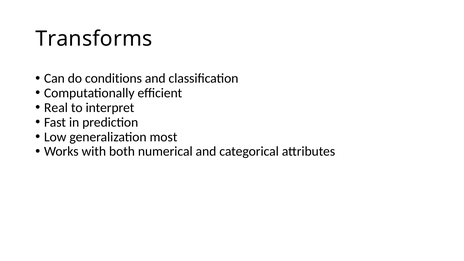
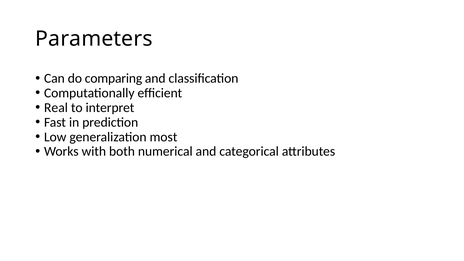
Transforms: Transforms -> Parameters (94, 39)
conditions: conditions -> comparing (114, 78)
